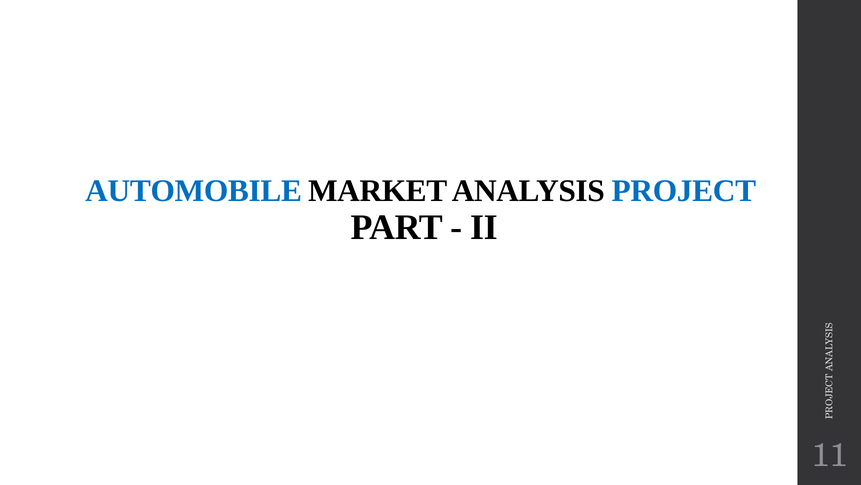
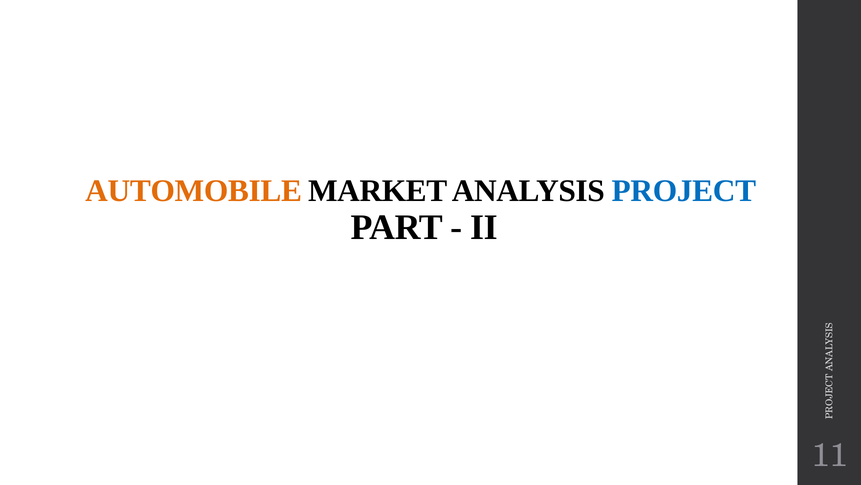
AUTOMOBILE colour: blue -> orange (194, 191)
